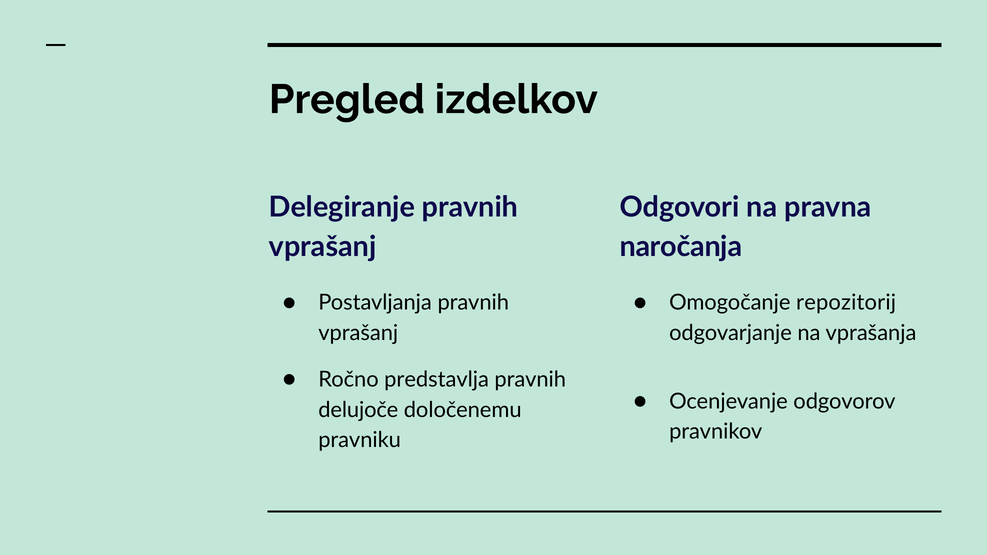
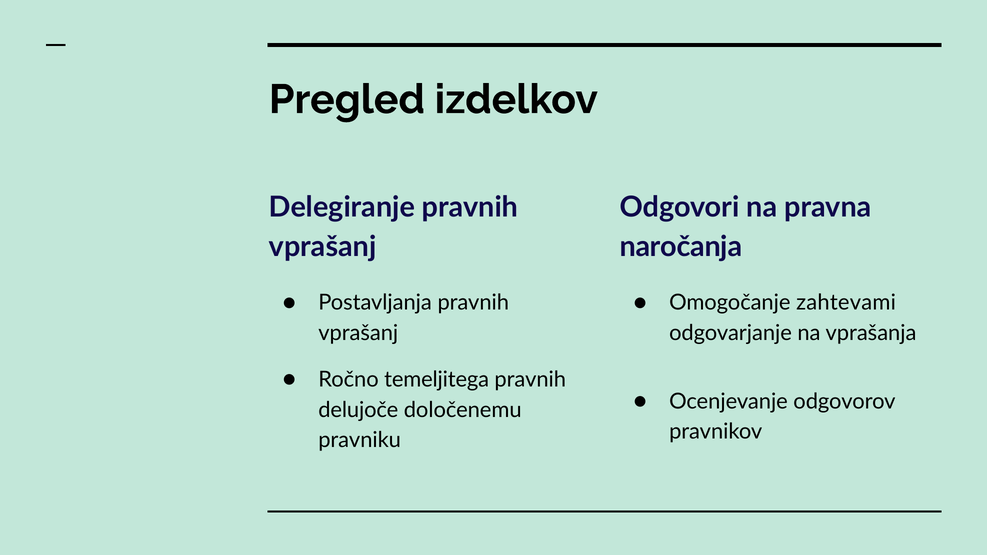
repozitorij: repozitorij -> zahtevami (846, 303)
predstavlja: predstavlja -> temeljitega (437, 380)
